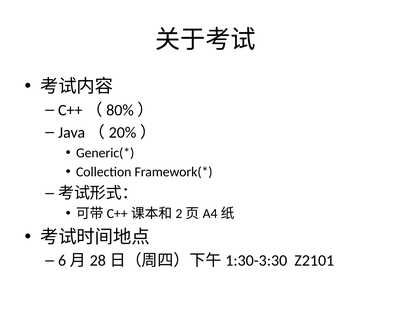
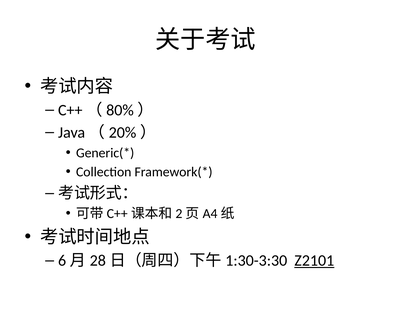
Z2101 underline: none -> present (314, 260)
